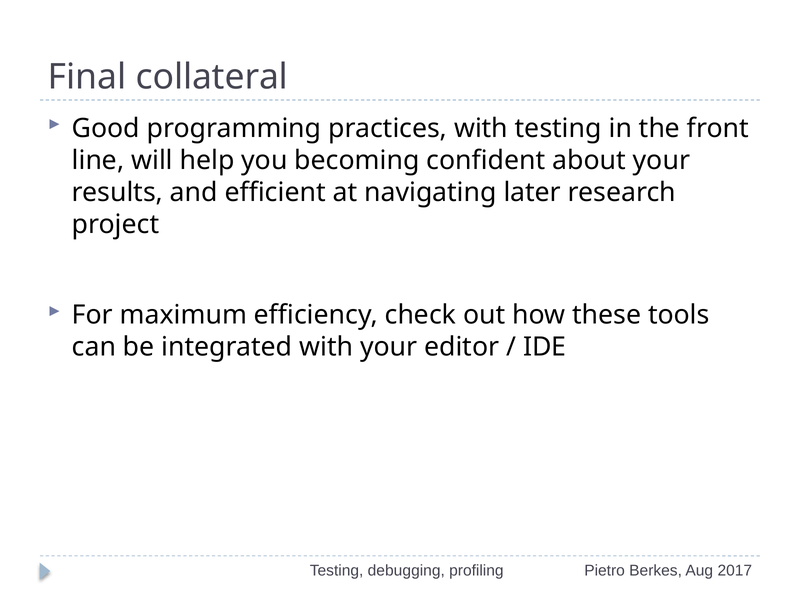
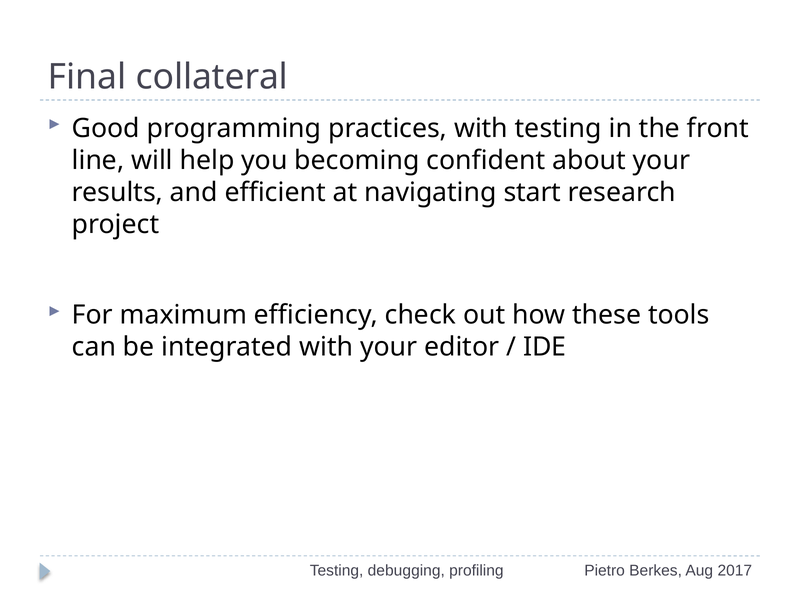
later: later -> start (532, 192)
